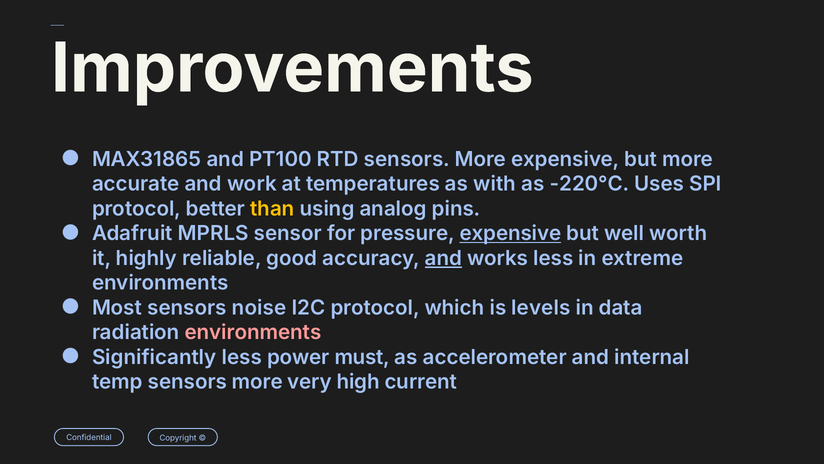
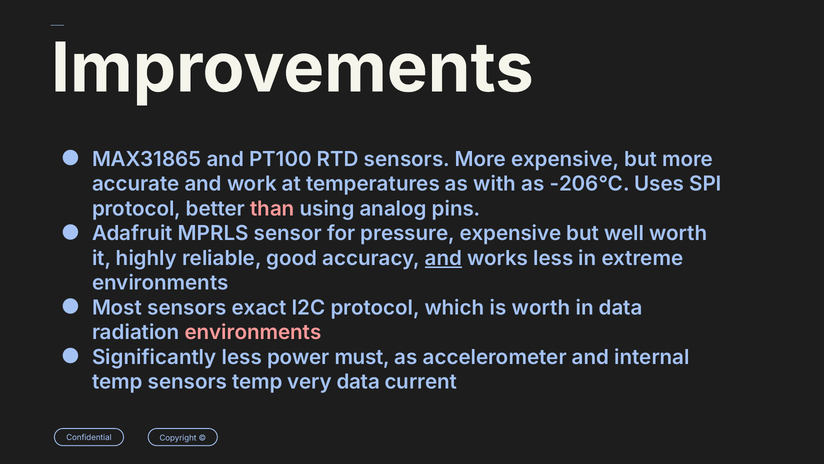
-220°C: -220°C -> -206°C (590, 184)
than colour: yellow -> pink (272, 209)
expensive underline: present -> none (510, 233)
noise: noise -> exact (259, 307)
is levels: levels -> worth (541, 307)
temp sensors more: more -> temp (257, 382)
very high: high -> data (358, 382)
